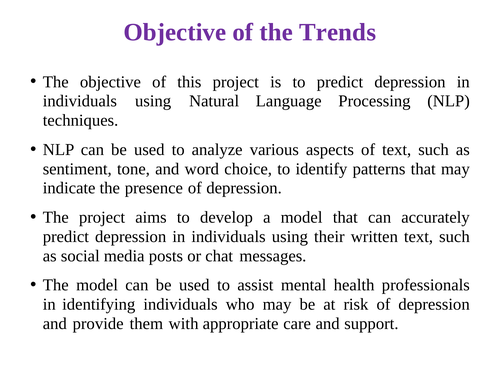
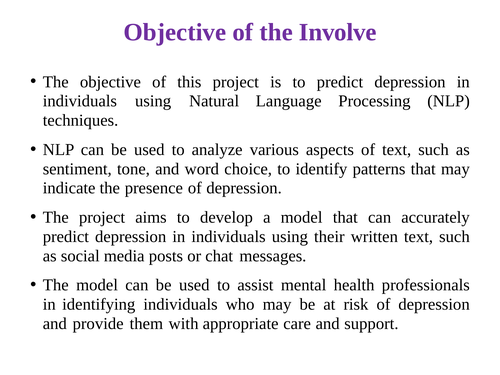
Trends: Trends -> Involve (338, 32)
